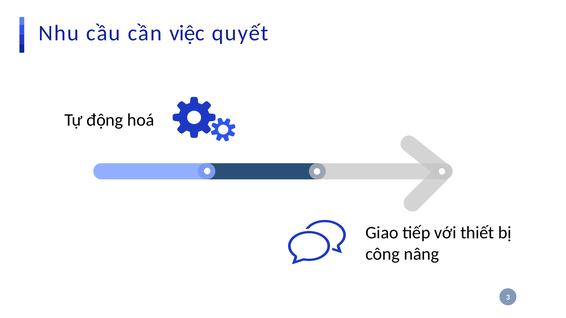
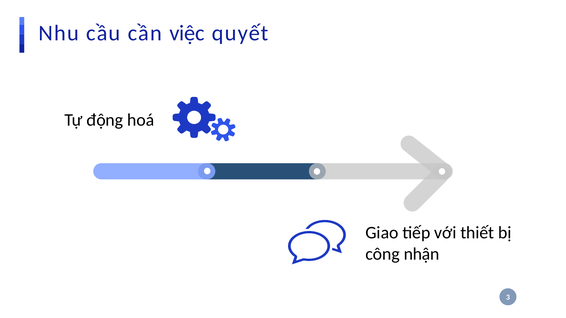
nâng: nâng -> nhận (422, 254)
